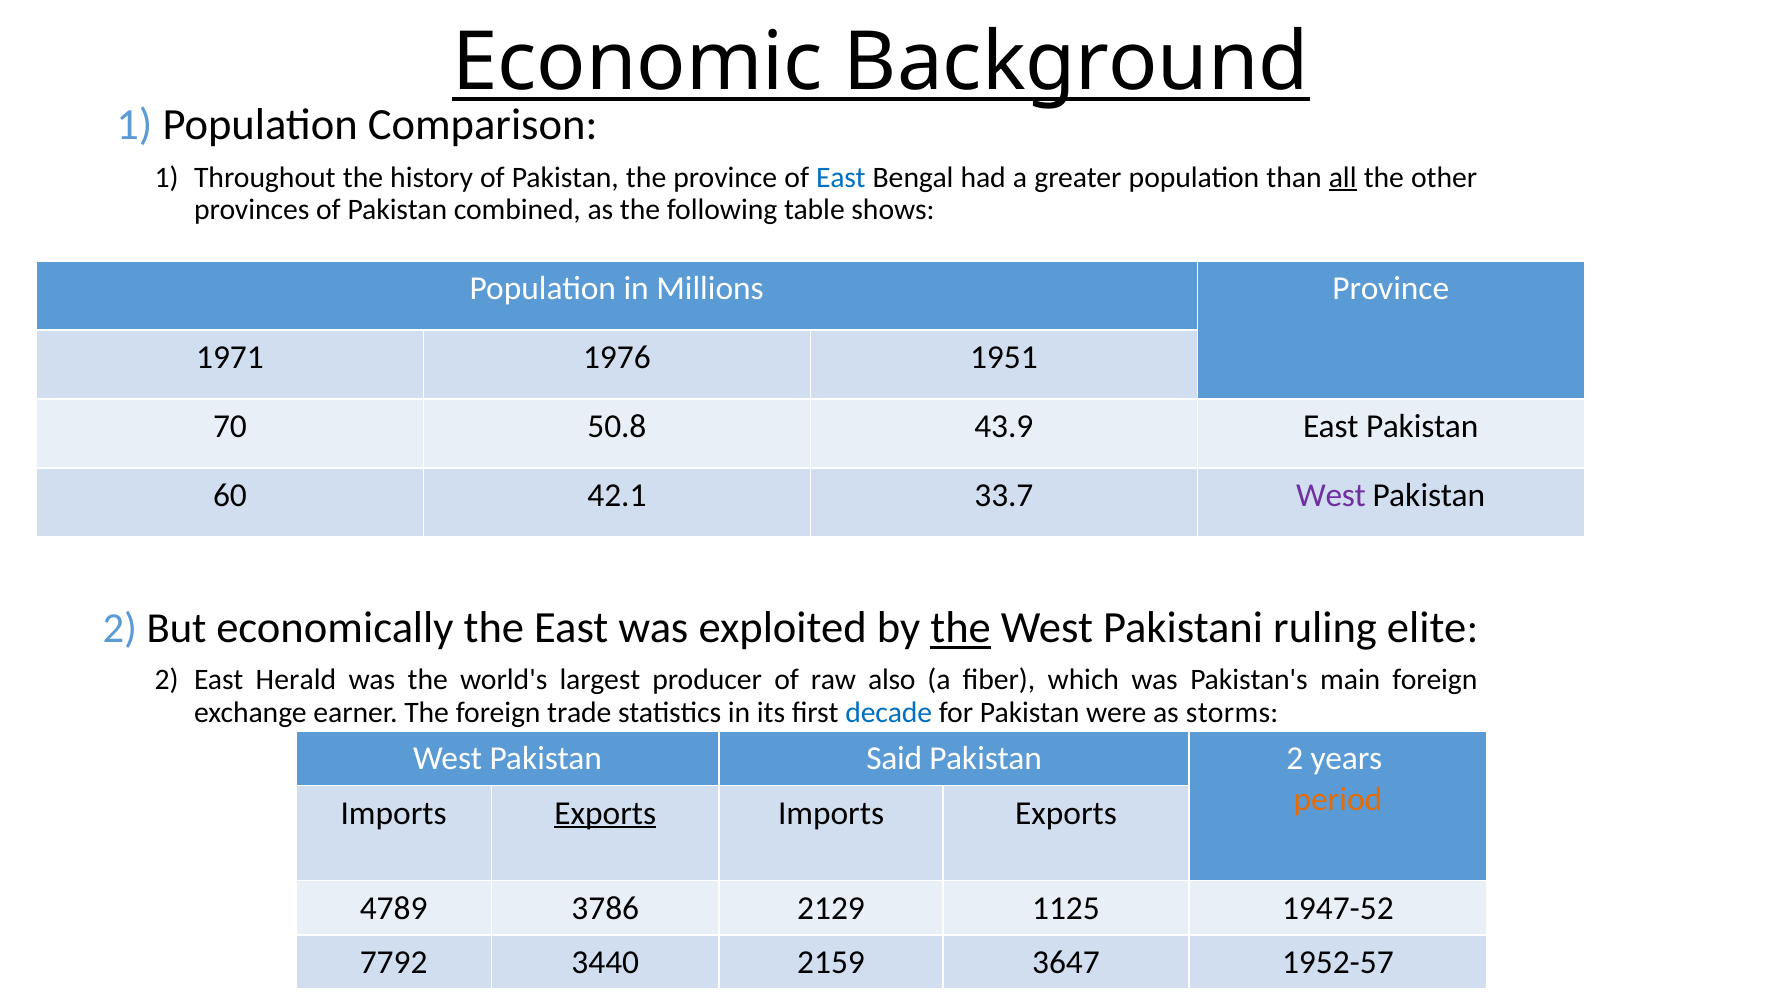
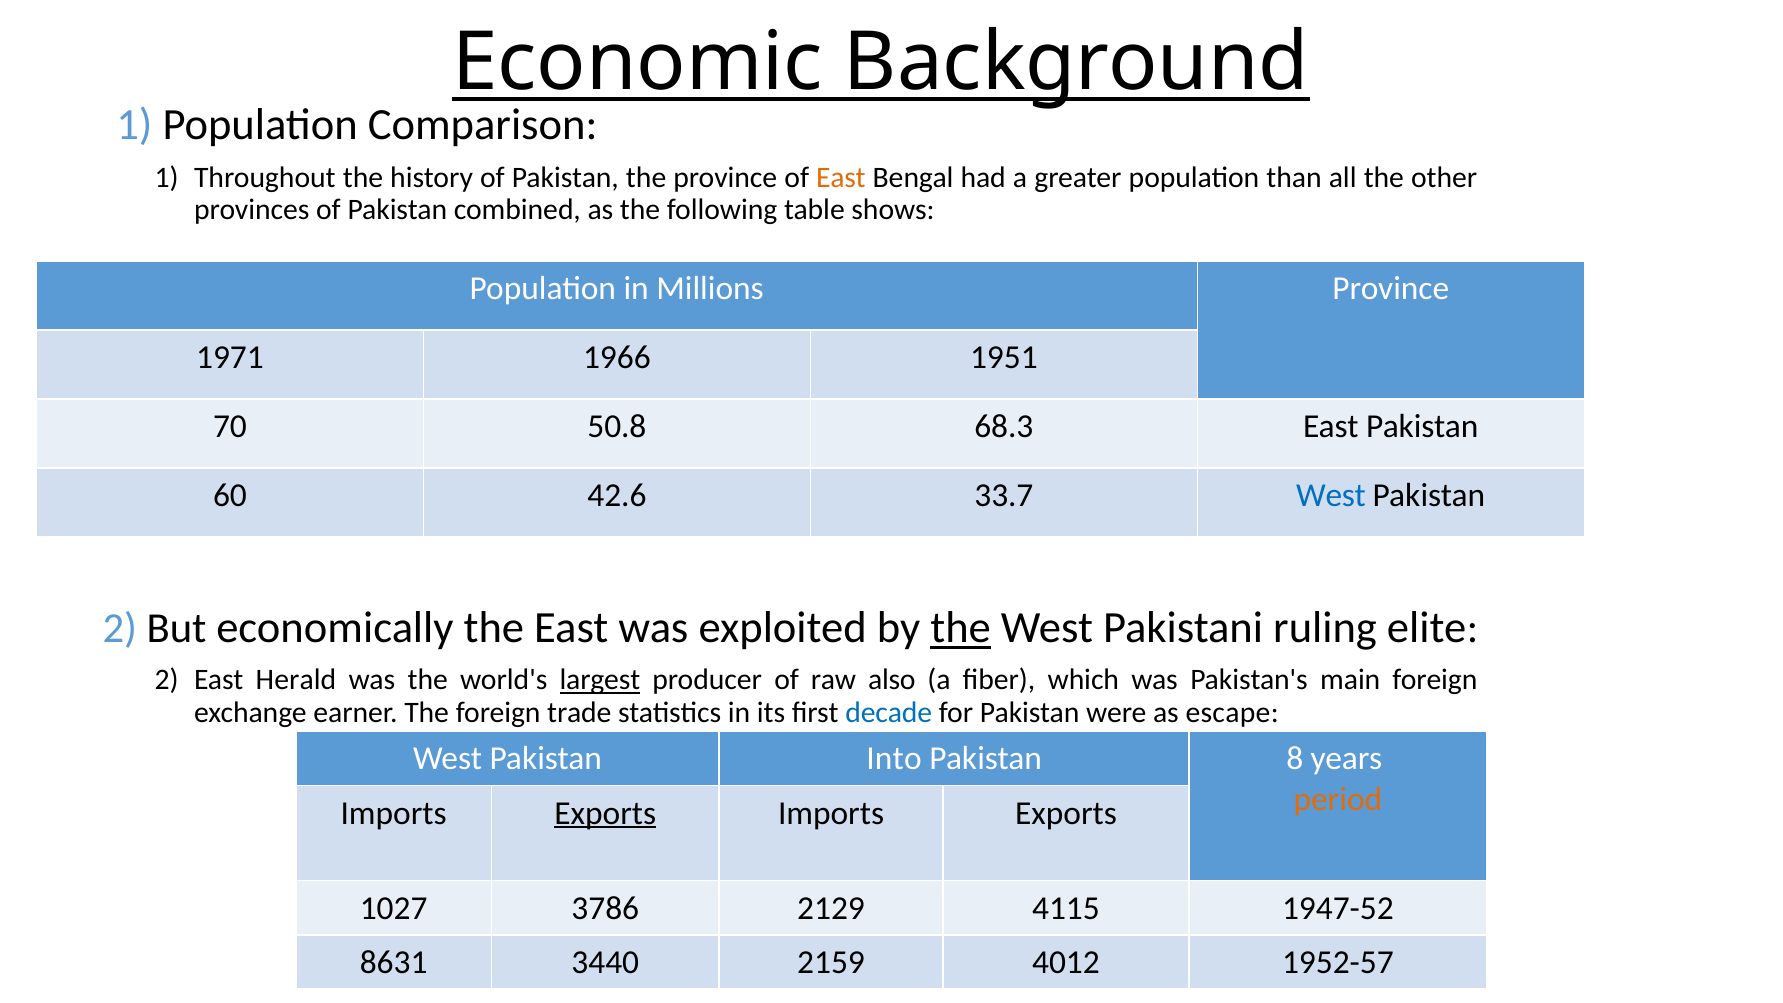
East colour: blue -> orange (841, 177)
all underline: present -> none (1343, 177)
1976: 1976 -> 1966 (617, 358)
43.9: 43.9 -> 68.3 (1004, 427)
42.1: 42.1 -> 42.6 (617, 495)
West colour: purple -> blue (1331, 495)
largest underline: none -> present (600, 680)
storms: storms -> escape (1232, 713)
Said: Said -> Into (894, 759)
Pakistan 2: 2 -> 8 (1295, 759)
4789: 4789 -> 1027 (394, 908)
1125: 1125 -> 4115 (1066, 908)
7792: 7792 -> 8631 (394, 962)
3647: 3647 -> 4012 (1066, 962)
